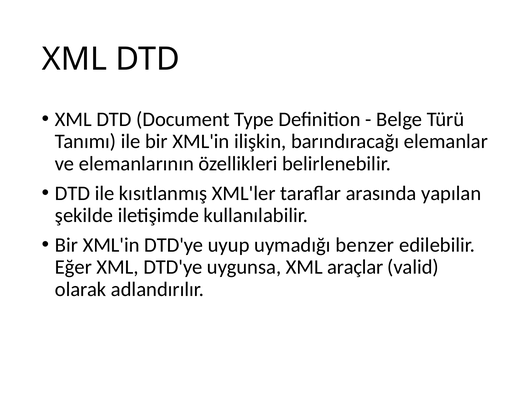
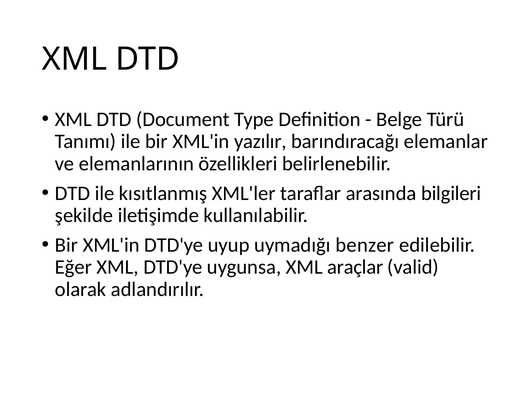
ilişkin: ilişkin -> yazılır (260, 142)
yapılan: yapılan -> bilgileri (451, 193)
